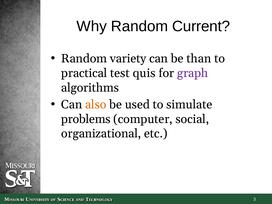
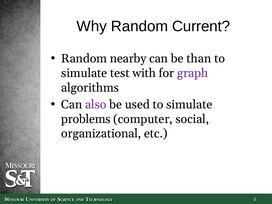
variety: variety -> nearby (128, 59)
practical: practical -> simulate (84, 73)
quis: quis -> with (144, 73)
also colour: orange -> purple (96, 105)
